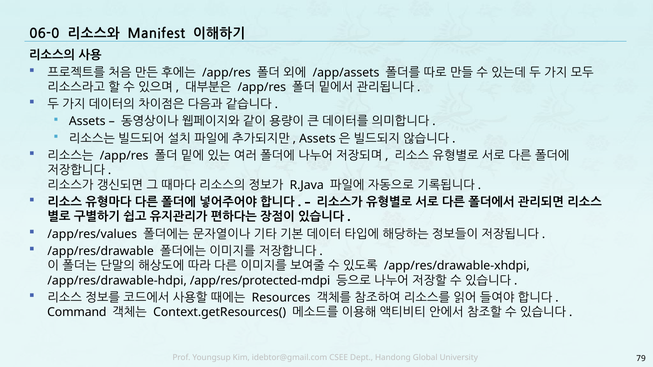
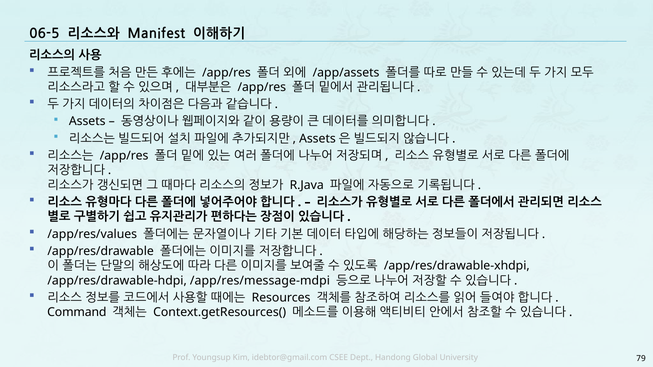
06-0: 06-0 -> 06-5 (44, 34)
/app/res/protected-mdpi: /app/res/protected-mdpi -> /app/res/message-mdpi (260, 281)
